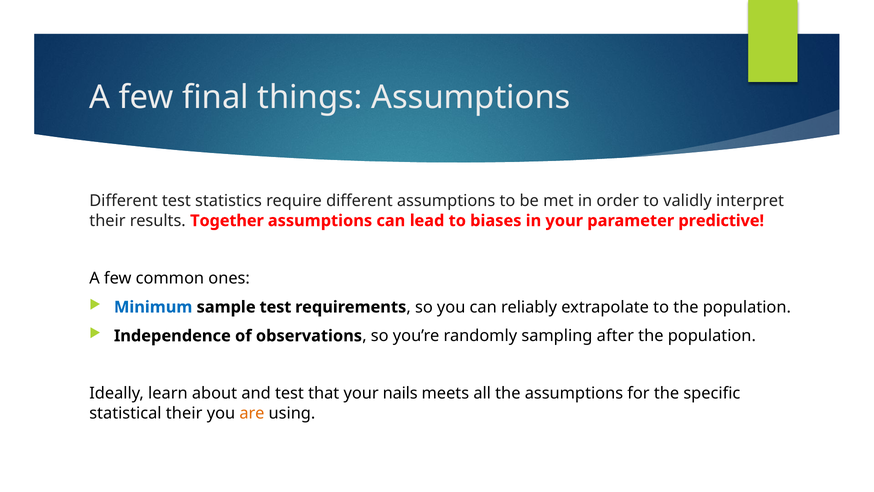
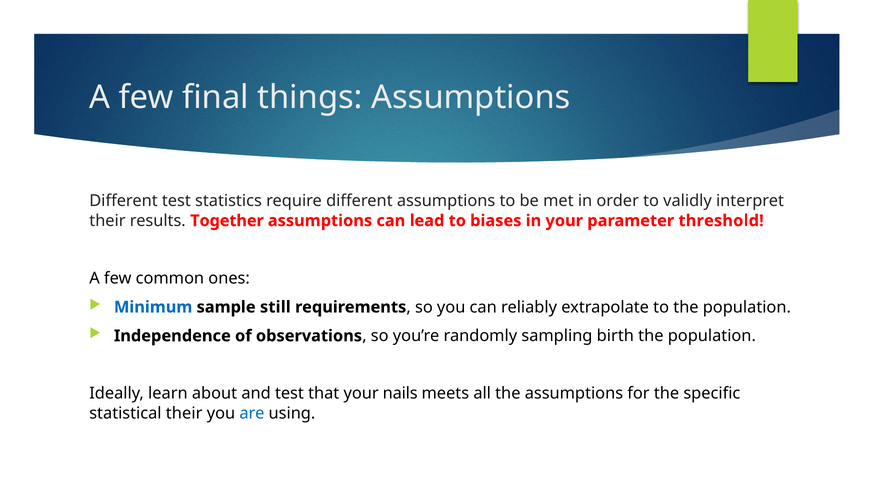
predictive: predictive -> threshold (721, 221)
sample test: test -> still (275, 307)
after: after -> birth (615, 336)
are colour: orange -> blue (252, 413)
